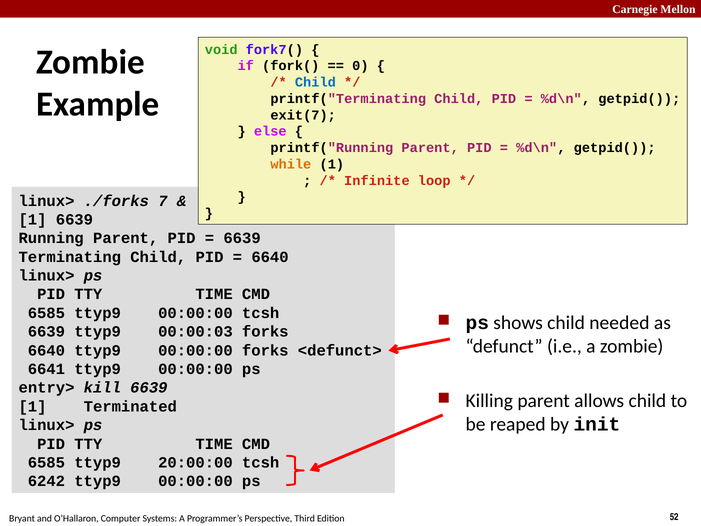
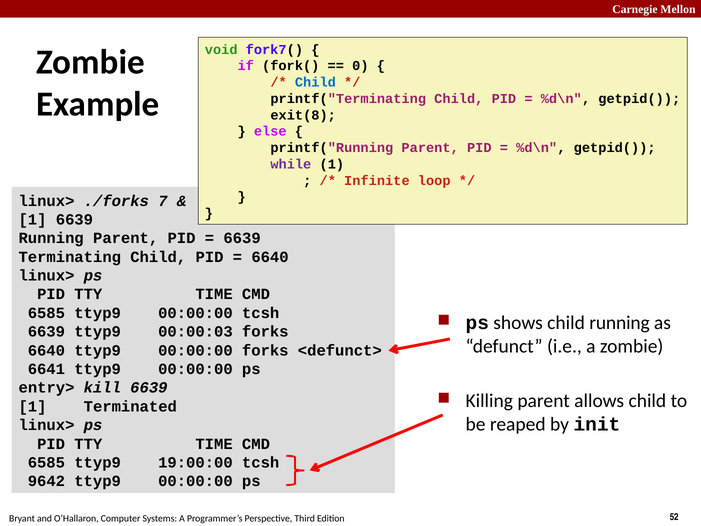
exit(7: exit(7 -> exit(8 (303, 115)
while colour: orange -> purple (291, 164)
child needed: needed -> running (619, 323)
20:00:00: 20:00:00 -> 19:00:00 (195, 462)
6242: 6242 -> 9642 (46, 481)
